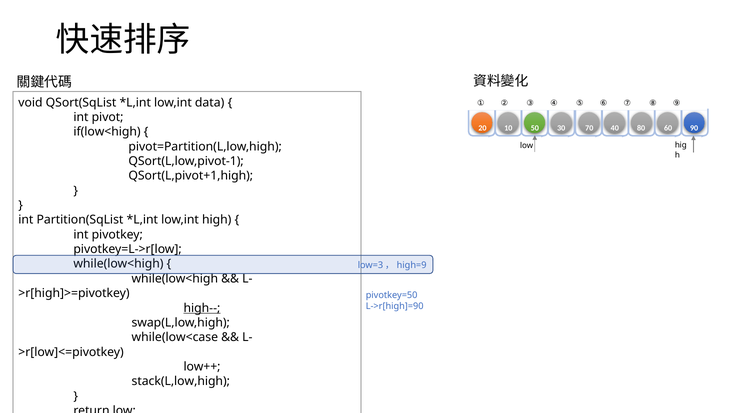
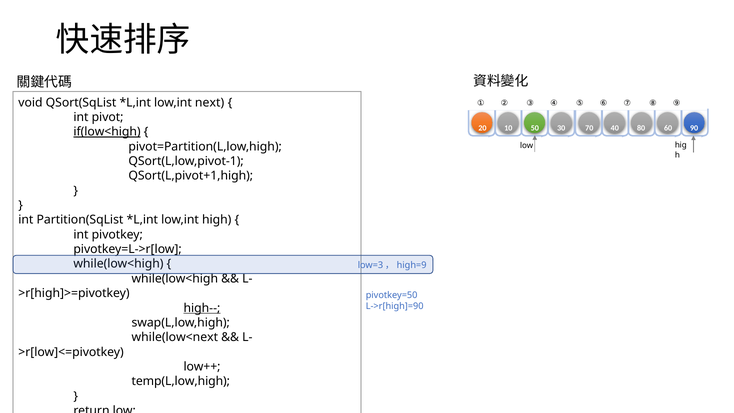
data: data -> next (210, 102)
if(low<high underline: none -> present (107, 132)
while(low<case: while(low<case -> while(low<next (175, 337)
stack(L,low,high: stack(L,low,high -> temp(L,low,high (181, 381)
